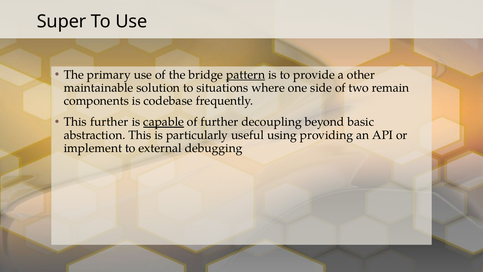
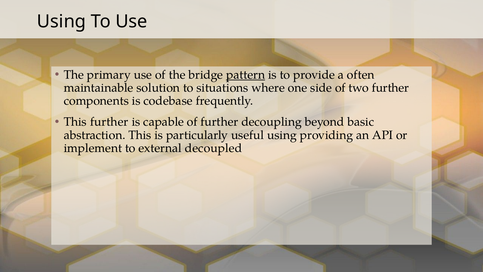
Super: Super -> Using (61, 21)
other: other -> often (361, 75)
two remain: remain -> further (390, 88)
capable underline: present -> none (164, 122)
debugging: debugging -> decoupled (214, 148)
